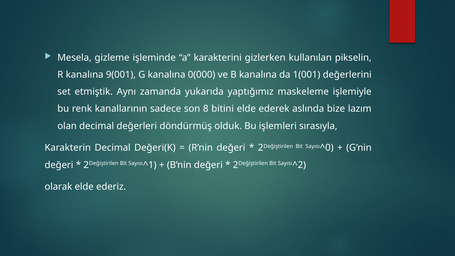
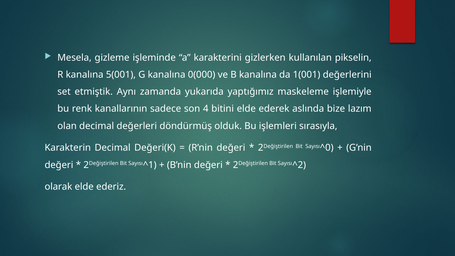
9(001: 9(001 -> 5(001 (121, 75)
8: 8 -> 4 (206, 109)
